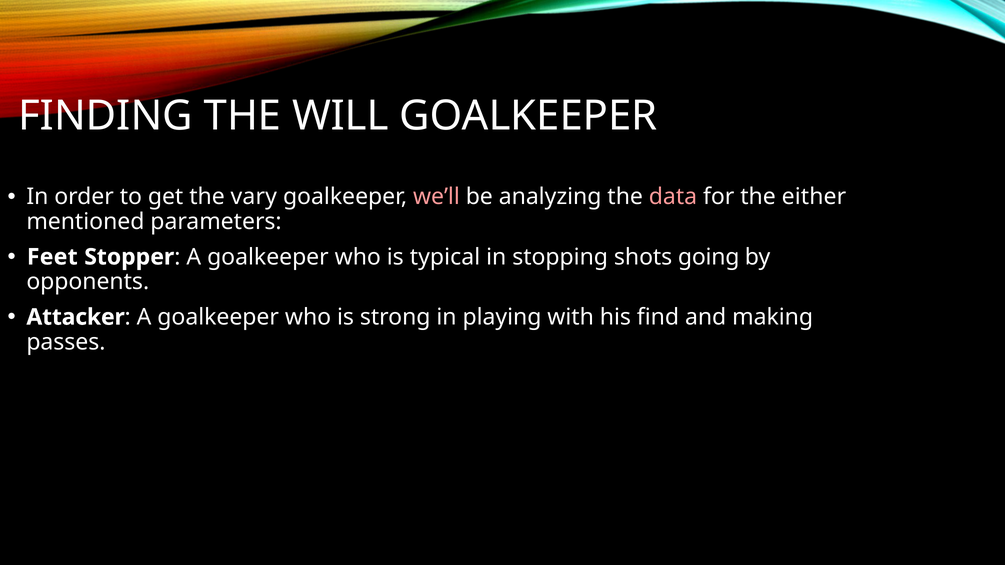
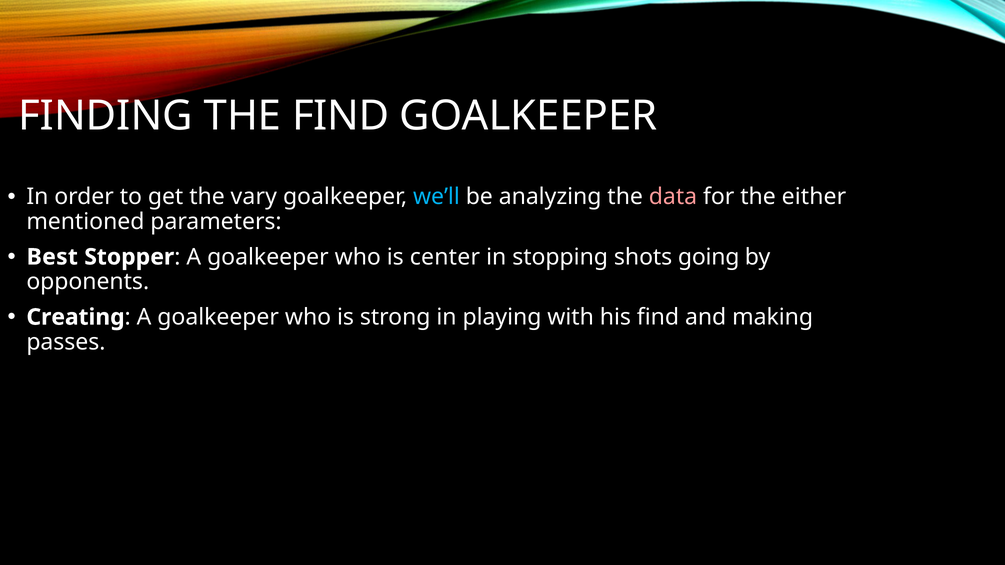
THE WILL: WILL -> FIND (341, 116)
we’ll colour: pink -> light blue (436, 197)
Feet: Feet -> Best (52, 257)
typical: typical -> center (445, 257)
Attacker: Attacker -> Creating (76, 317)
